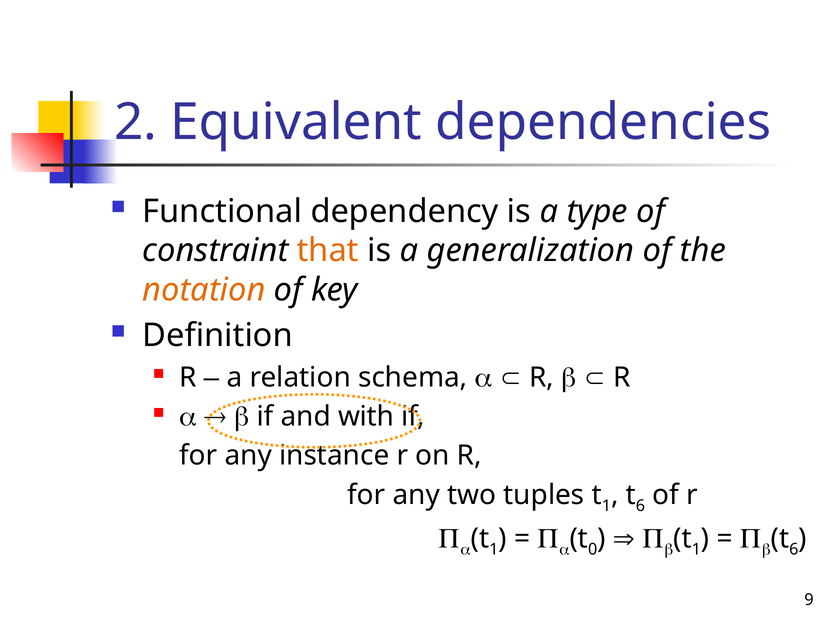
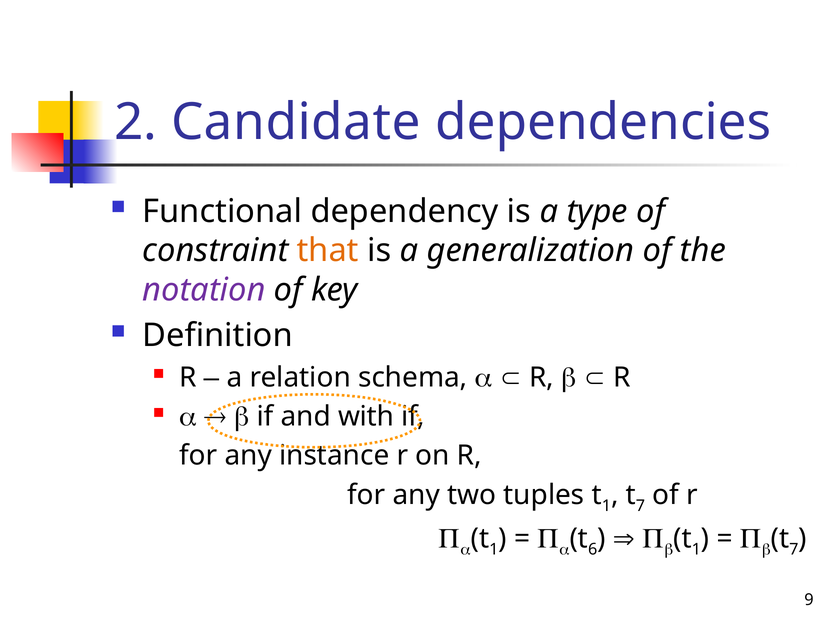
Equivalent: Equivalent -> Candidate (296, 123)
notation colour: orange -> purple (204, 290)
6: 6 -> 7 (640, 506)
0: 0 -> 6 (593, 550)
6: 6 -> 7 (794, 550)
